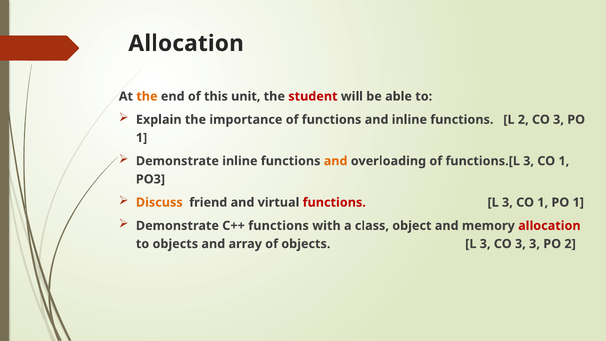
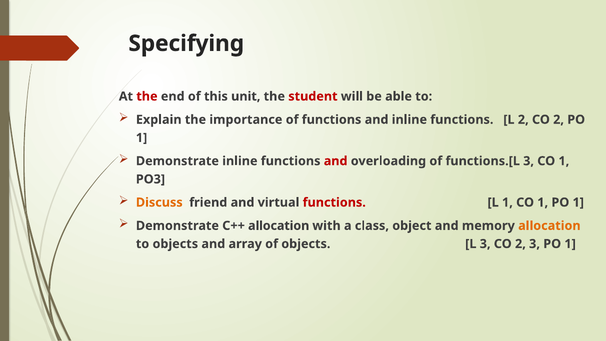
Allocation: Allocation -> Specifying (186, 43)
the colour: orange -> red (147, 96)
2 CO 3: 3 -> 2 (559, 120)
and colour: orange -> red (336, 161)
3: 3 -> 1 (507, 202)
C++ functions: functions -> allocation (279, 226)
allocation colour: red -> orange (549, 226)
3 CO 3: 3 -> 2 (520, 244)
3 PO 2: 2 -> 1 (570, 244)
